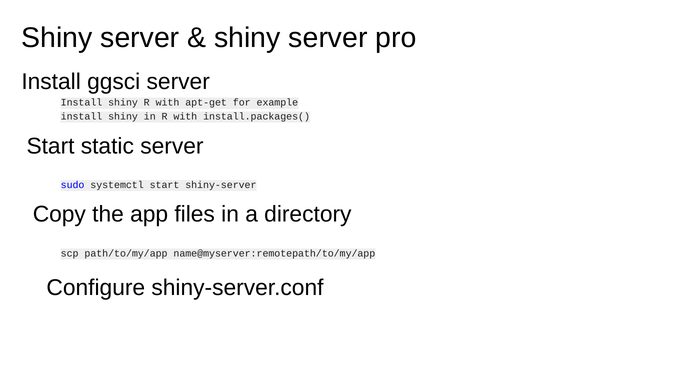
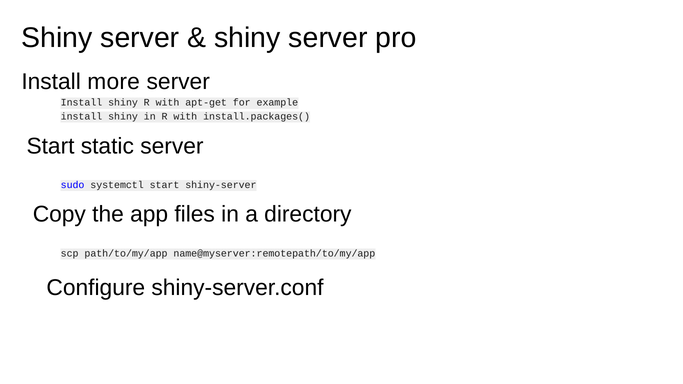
ggsci: ggsci -> more (114, 82)
